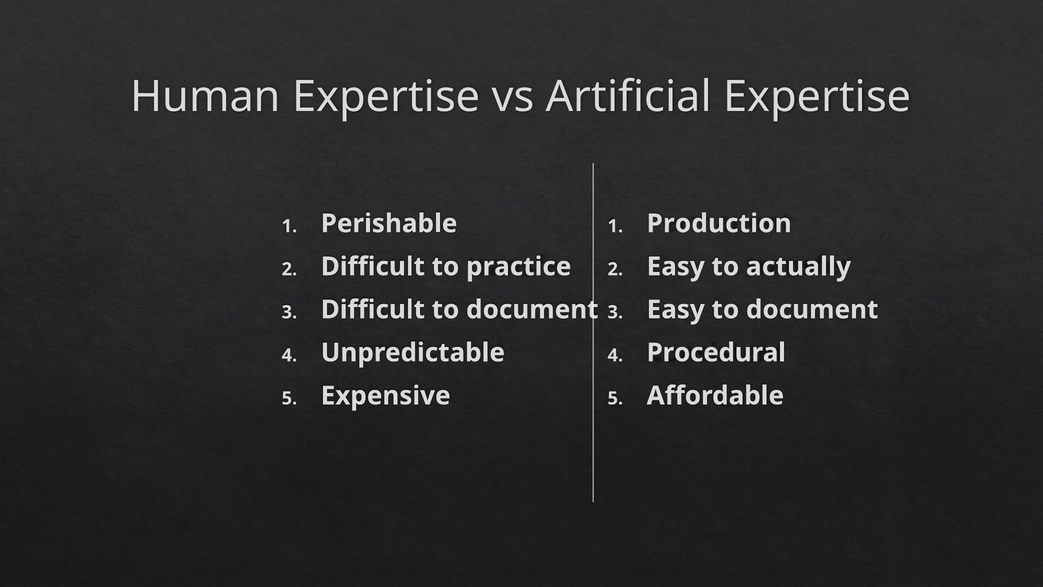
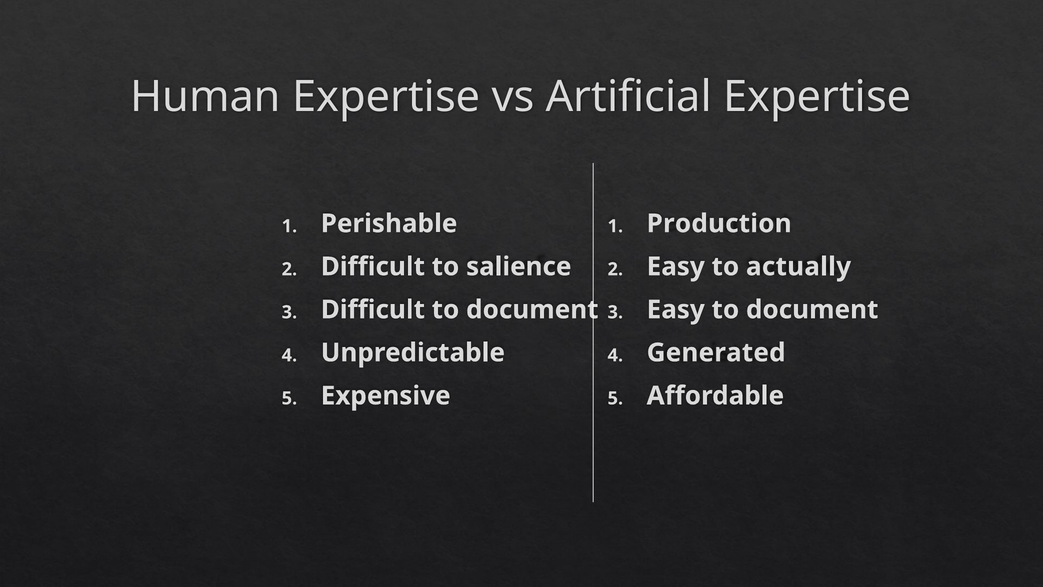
practice: practice -> salience (519, 267)
Procedural: Procedural -> Generated (716, 353)
